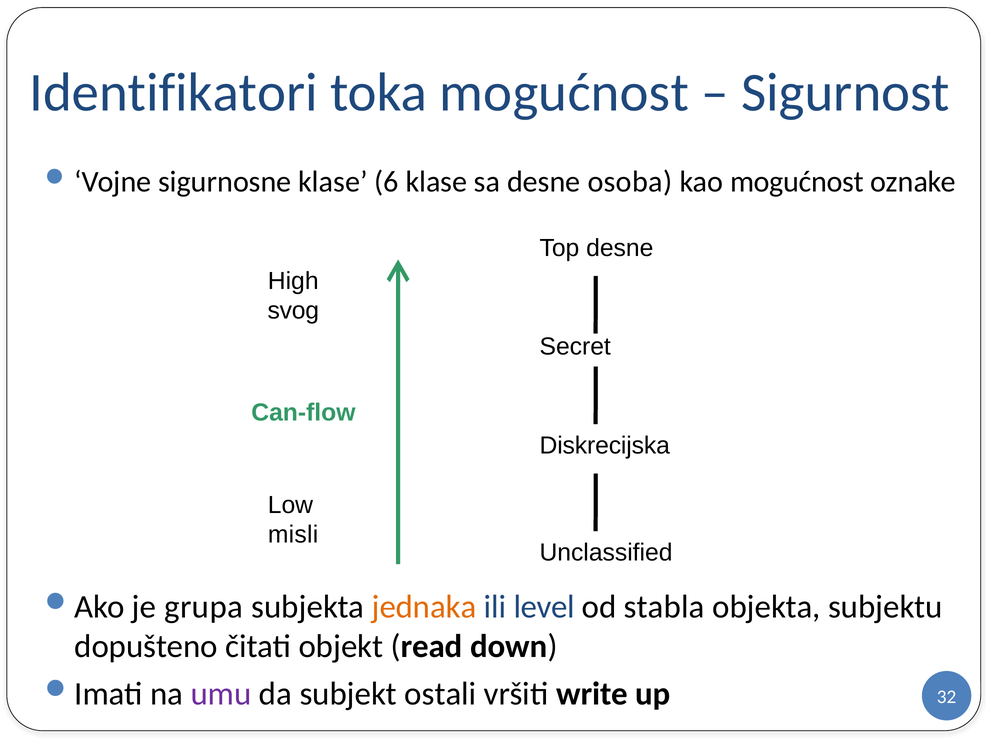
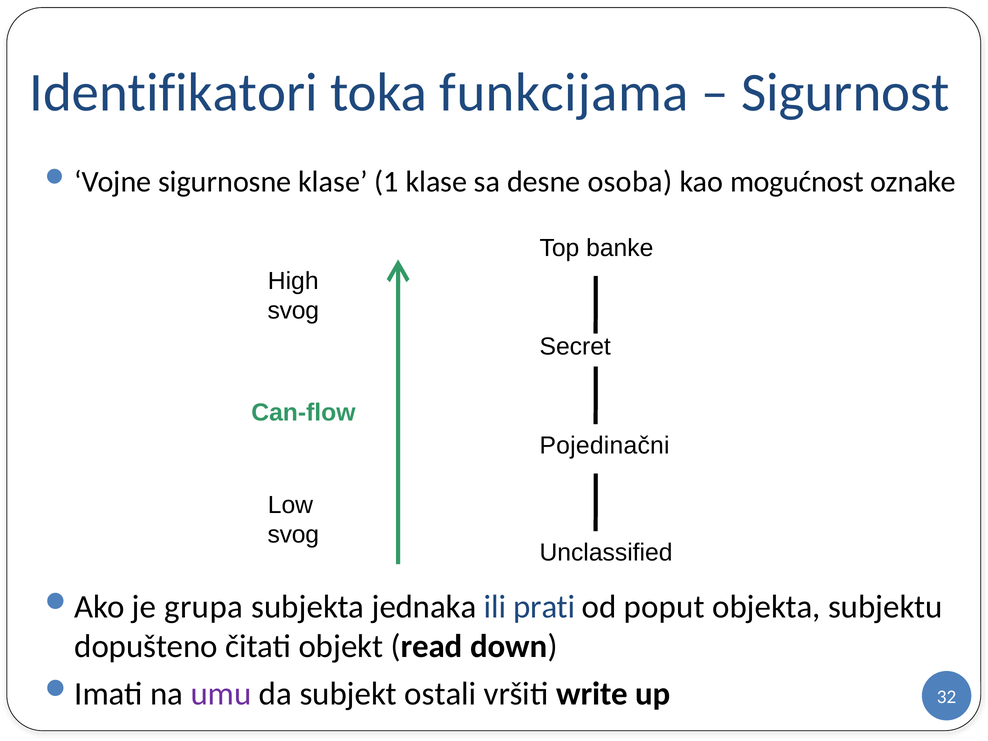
toka mogućnost: mogućnost -> funkcijama (564, 93)
6: 6 -> 1 (387, 182)
Top desne: desne -> banke (620, 248)
Diskrecijska: Diskrecijska -> Pojedinačni (605, 446)
misli: misli -> svog (293, 535)
jednaka colour: orange -> black (424, 607)
level: level -> prati (544, 607)
stabla: stabla -> poput (664, 607)
